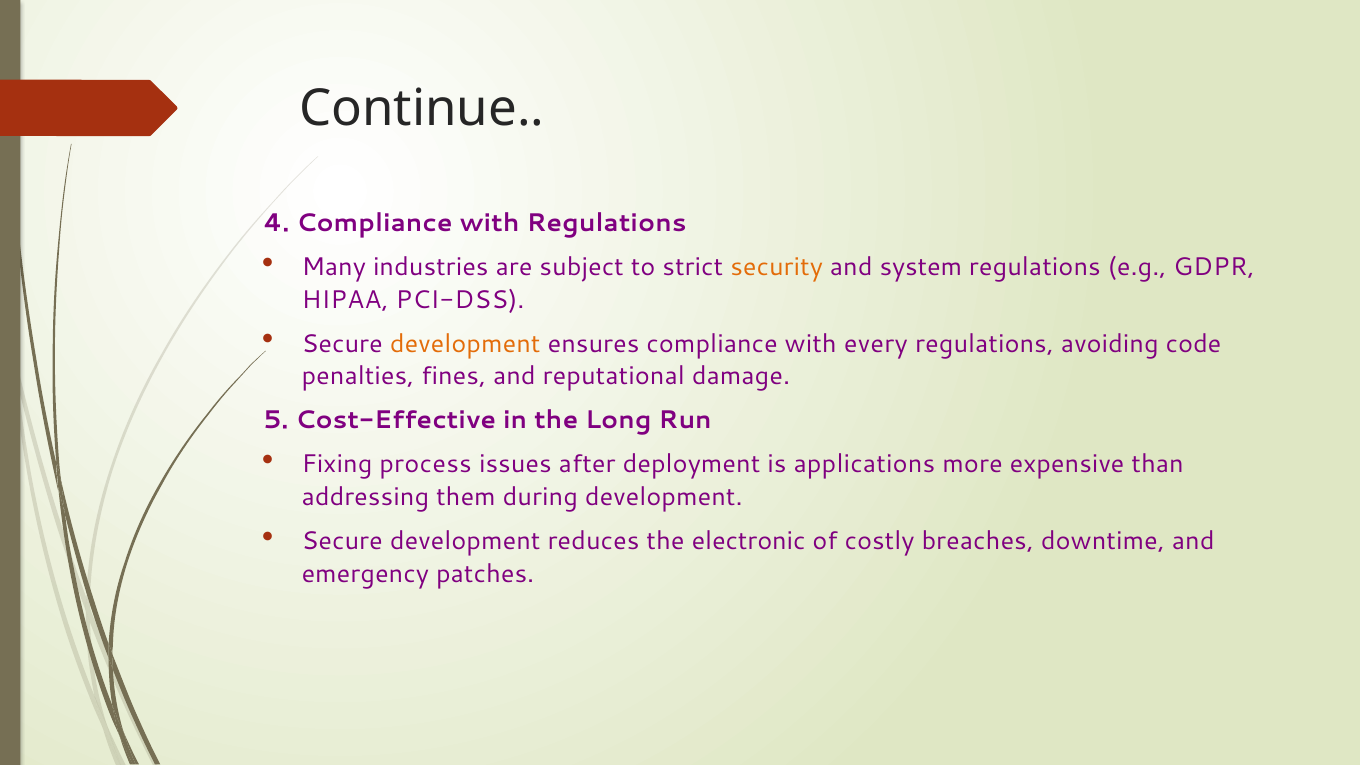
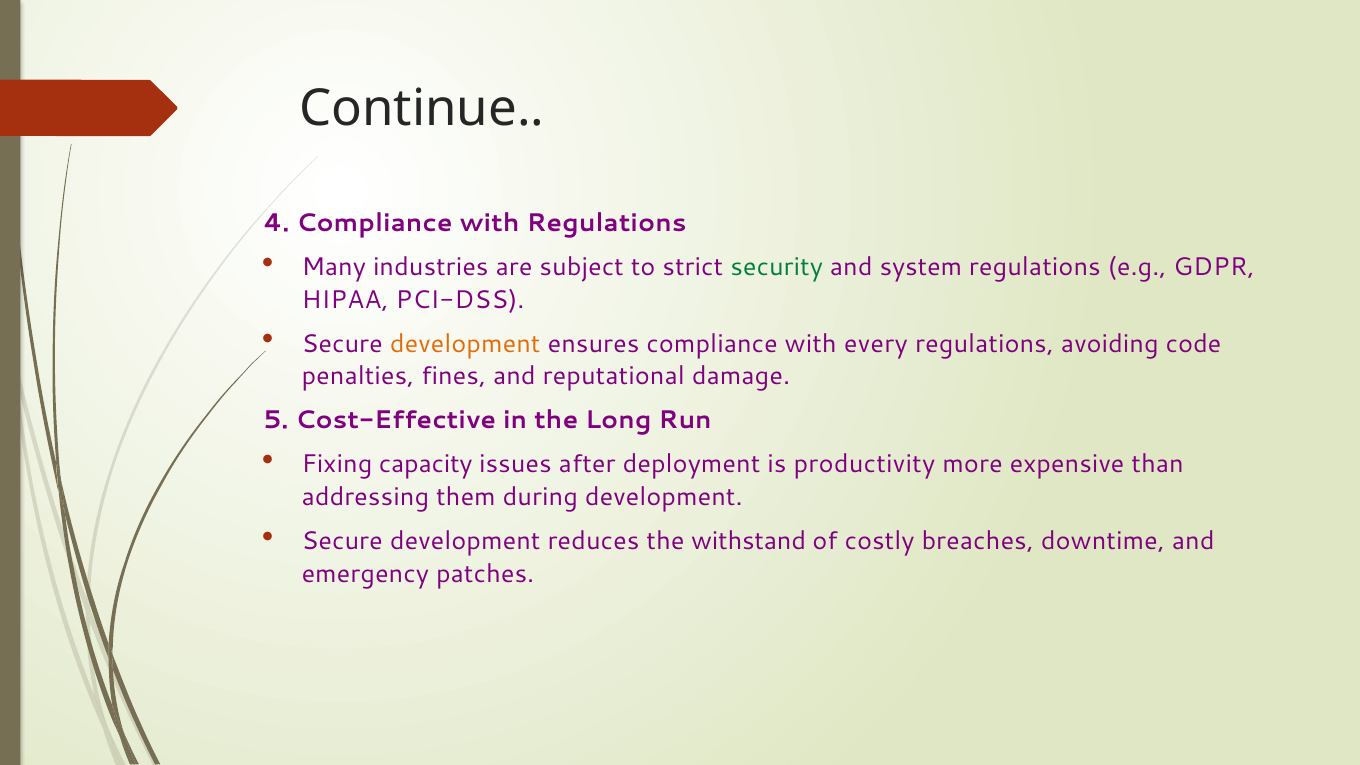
security colour: orange -> green (777, 267)
process: process -> capacity (426, 465)
applications: applications -> productivity (864, 465)
electronic: electronic -> withstand (749, 541)
